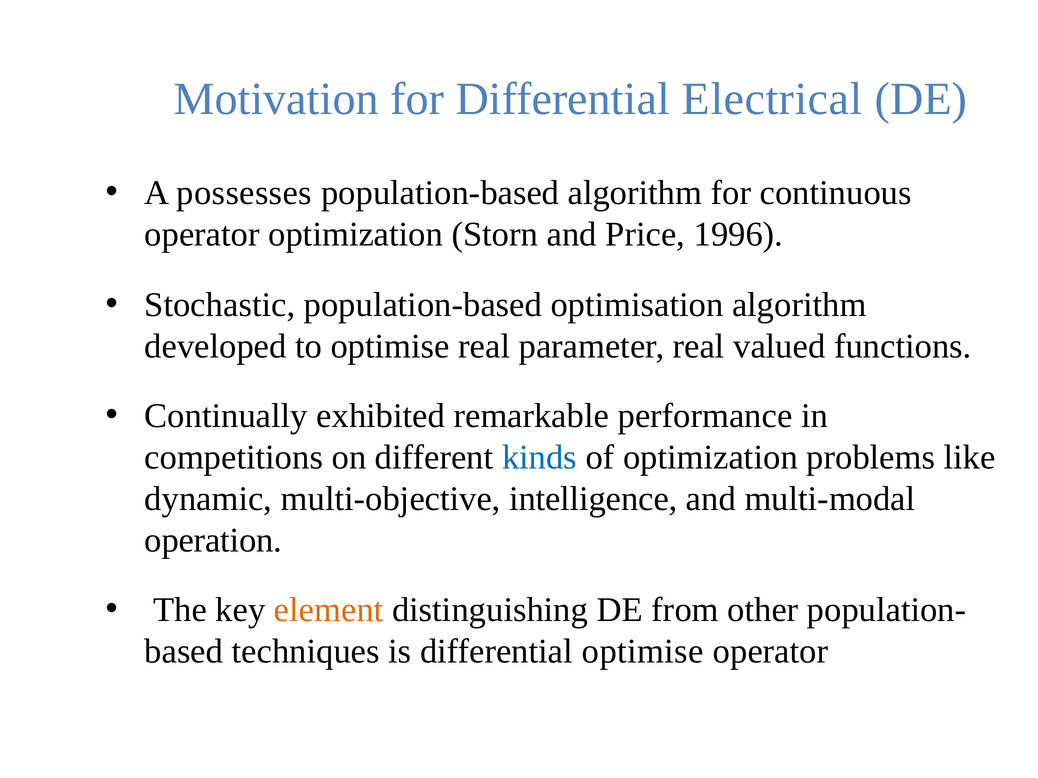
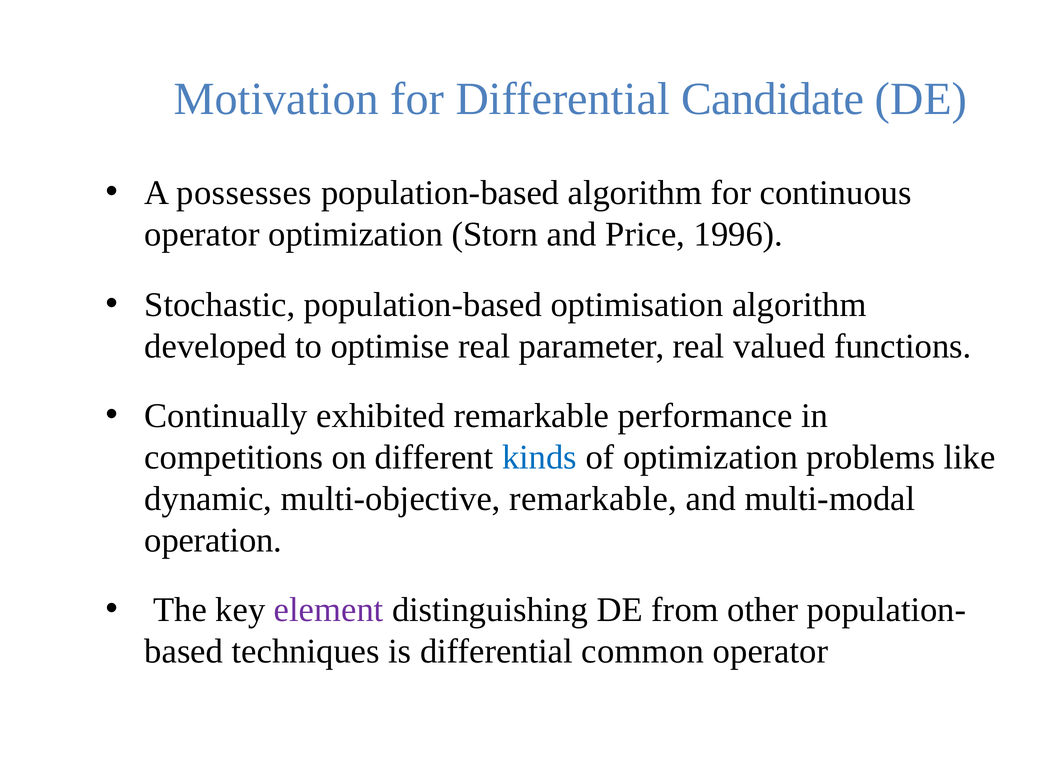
Electrical: Electrical -> Candidate (773, 99)
multi-objective intelligence: intelligence -> remarkable (593, 499)
element colour: orange -> purple (329, 610)
differential optimise: optimise -> common (643, 652)
